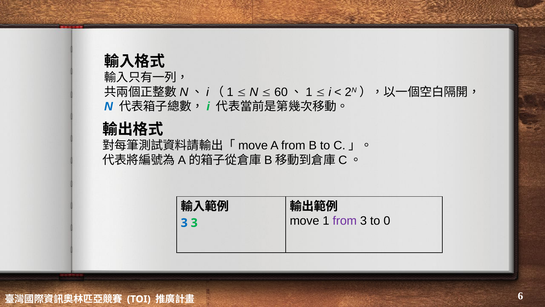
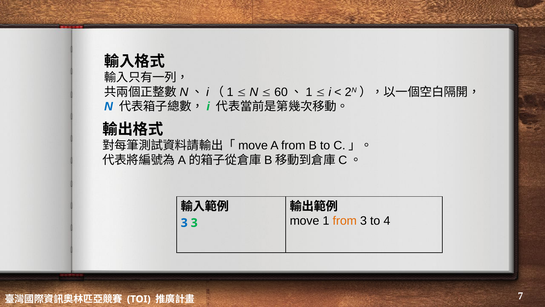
from colour: purple -> orange (345, 221)
0: 0 -> 4 (387, 221)
6: 6 -> 7 (520, 296)
